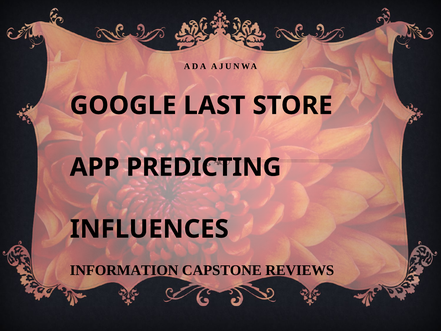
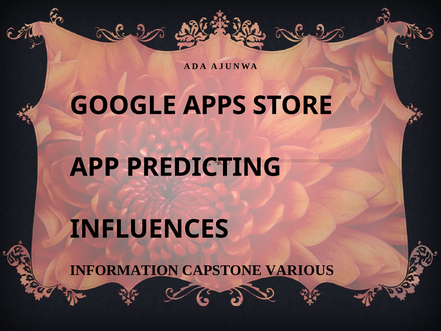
LAST: LAST -> APPS (215, 105)
REVIEWS: REVIEWS -> VARIOUS (300, 270)
